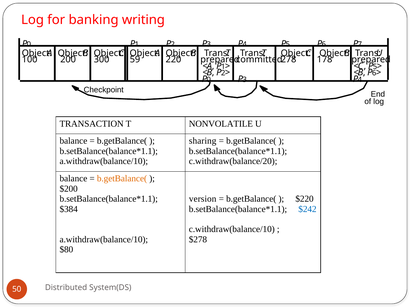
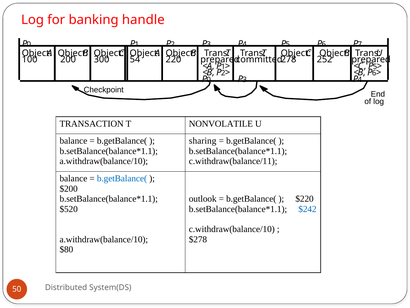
writing: writing -> handle (143, 20)
59: 59 -> 54 (135, 59)
178: 178 -> 252 (325, 59)
c.withdraw(balance/20: c.withdraw(balance/20 -> c.withdraw(balance/11 (233, 161)
b.getBalance( colour: orange -> blue (122, 178)
version: version -> outlook (203, 199)
$384: $384 -> $520 (69, 209)
